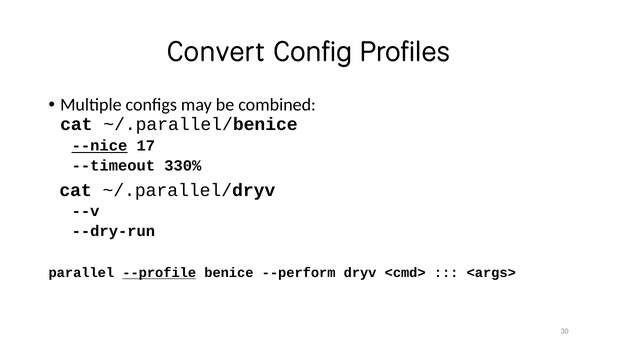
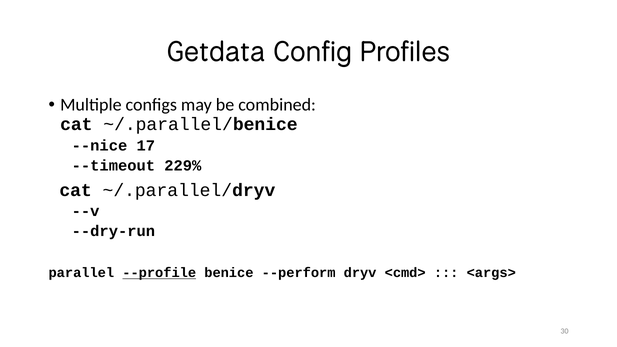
Convert: Convert -> Getdata (216, 52)
--nice underline: present -> none (99, 146)
330%: 330% -> 229% (183, 166)
